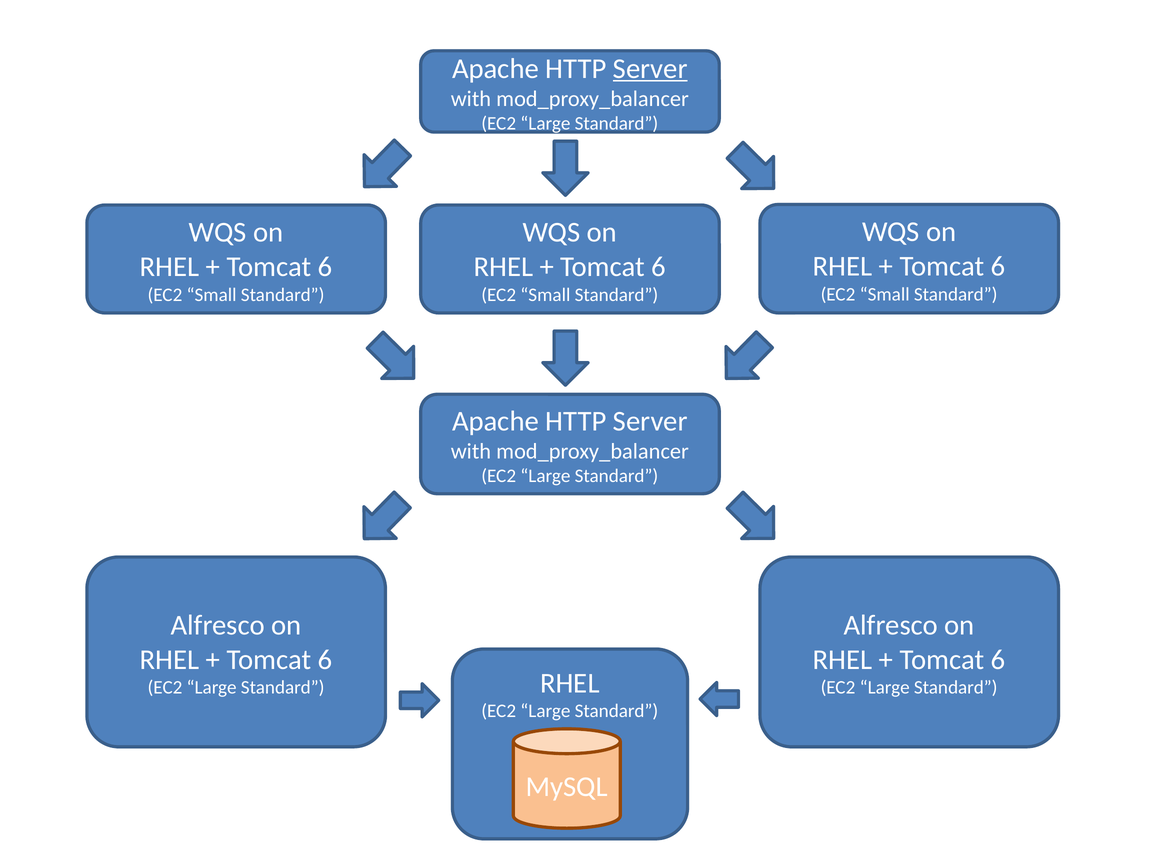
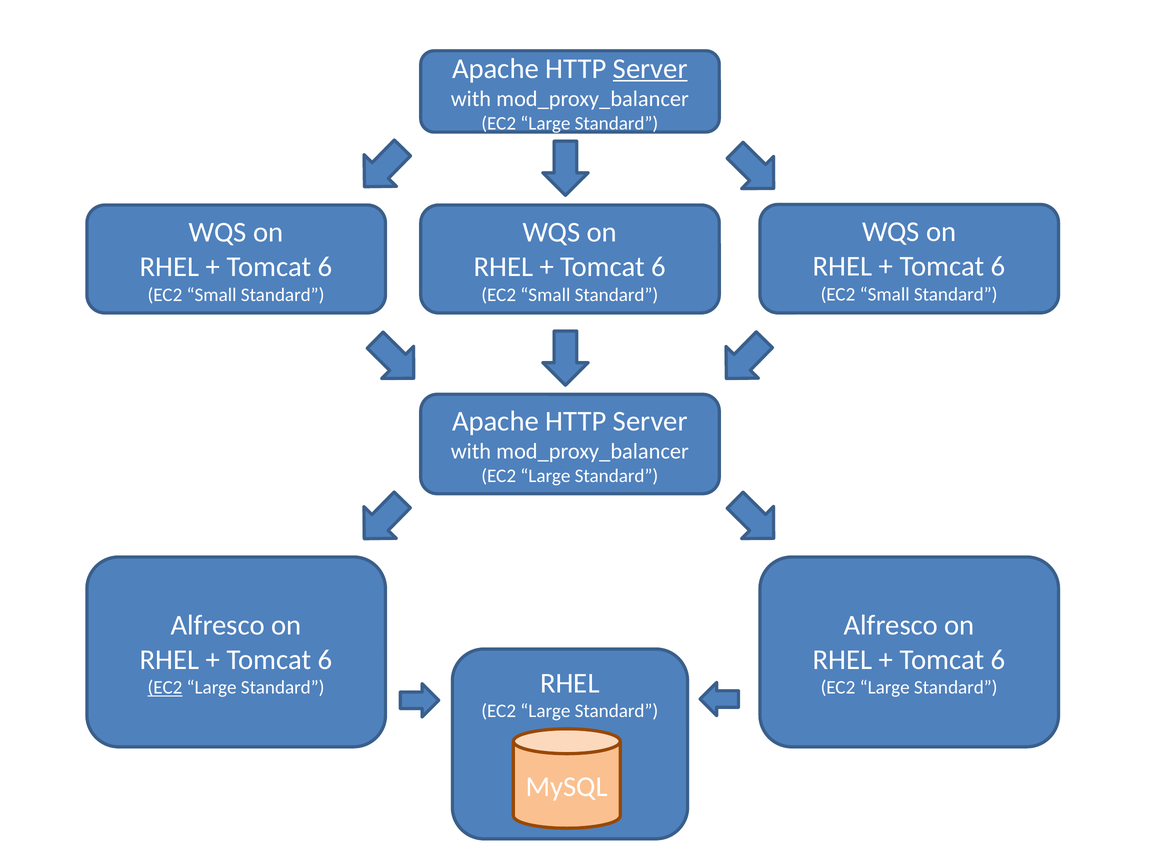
EC2 underline: none -> present (165, 688)
